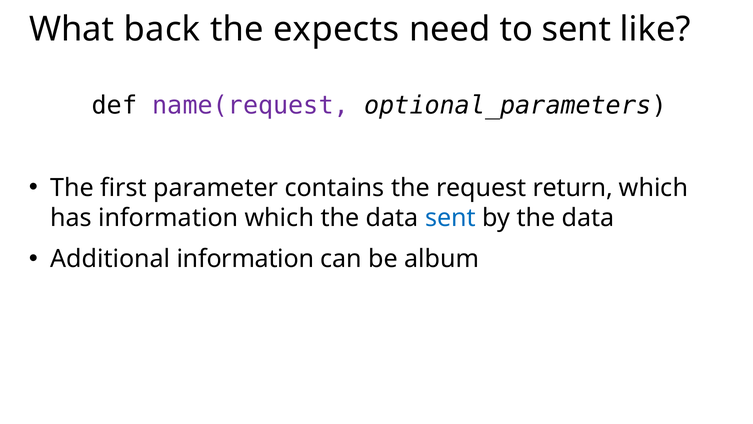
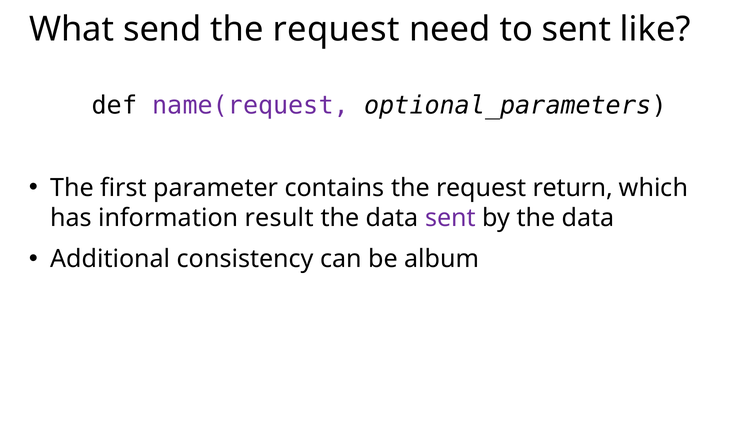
back: back -> send (162, 29)
expects: expects -> request (336, 29)
information which: which -> result (279, 218)
sent colour: blue -> purple (450, 218)
Additional information: information -> consistency (245, 259)
